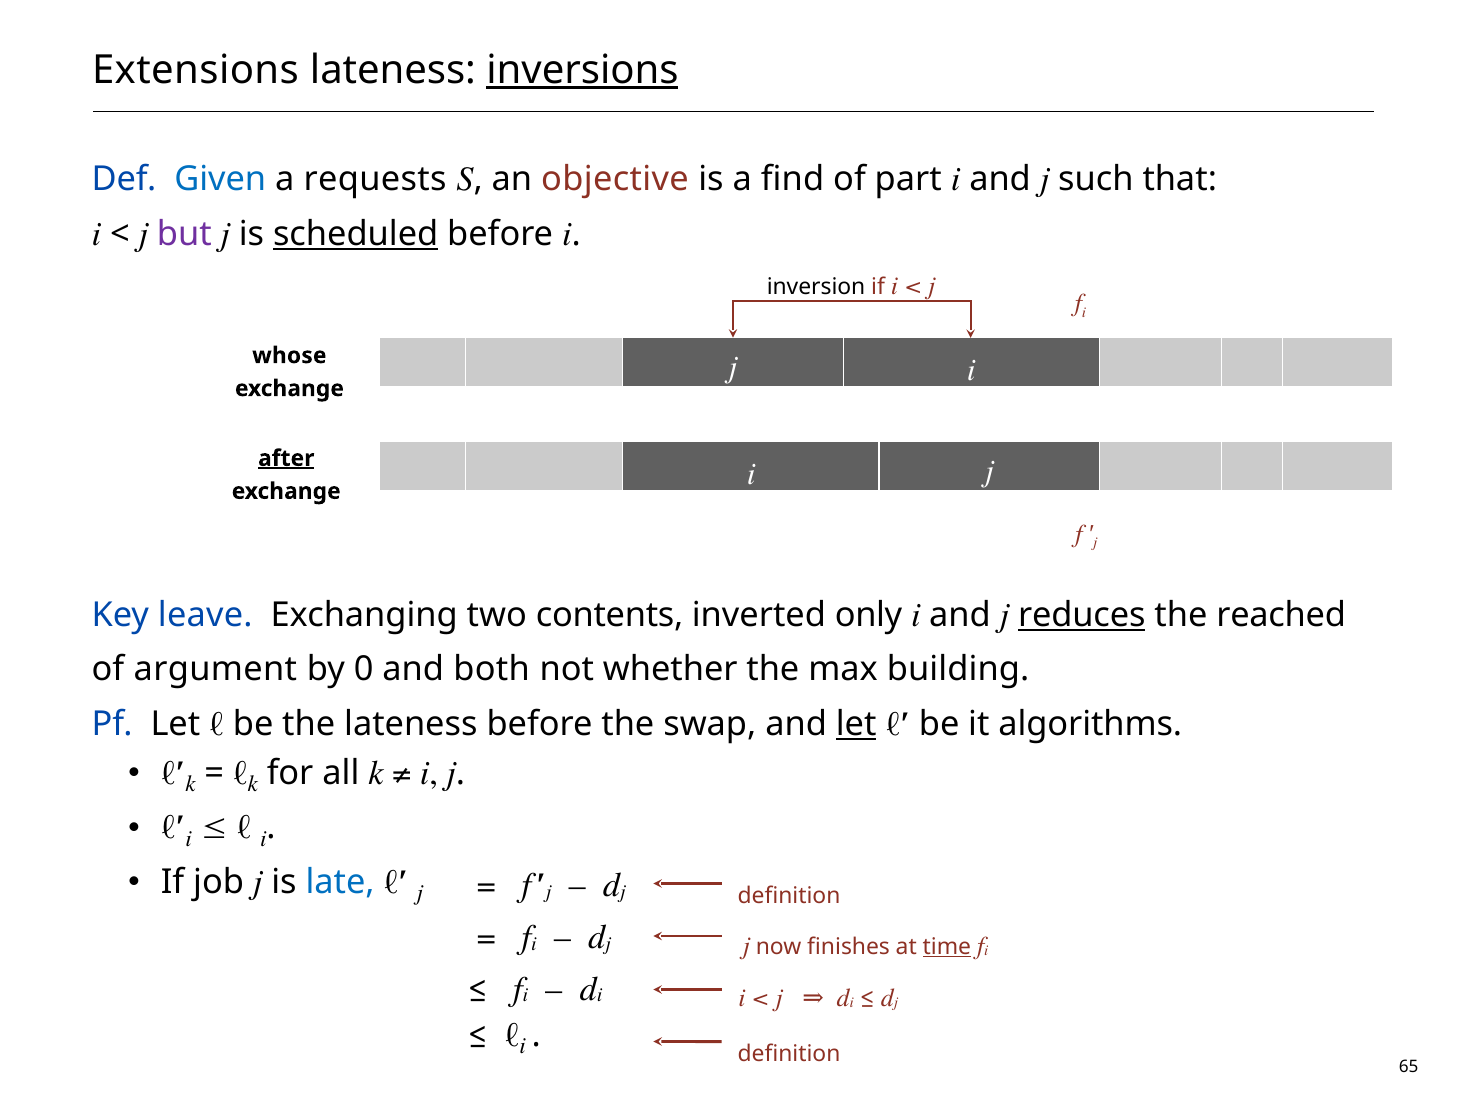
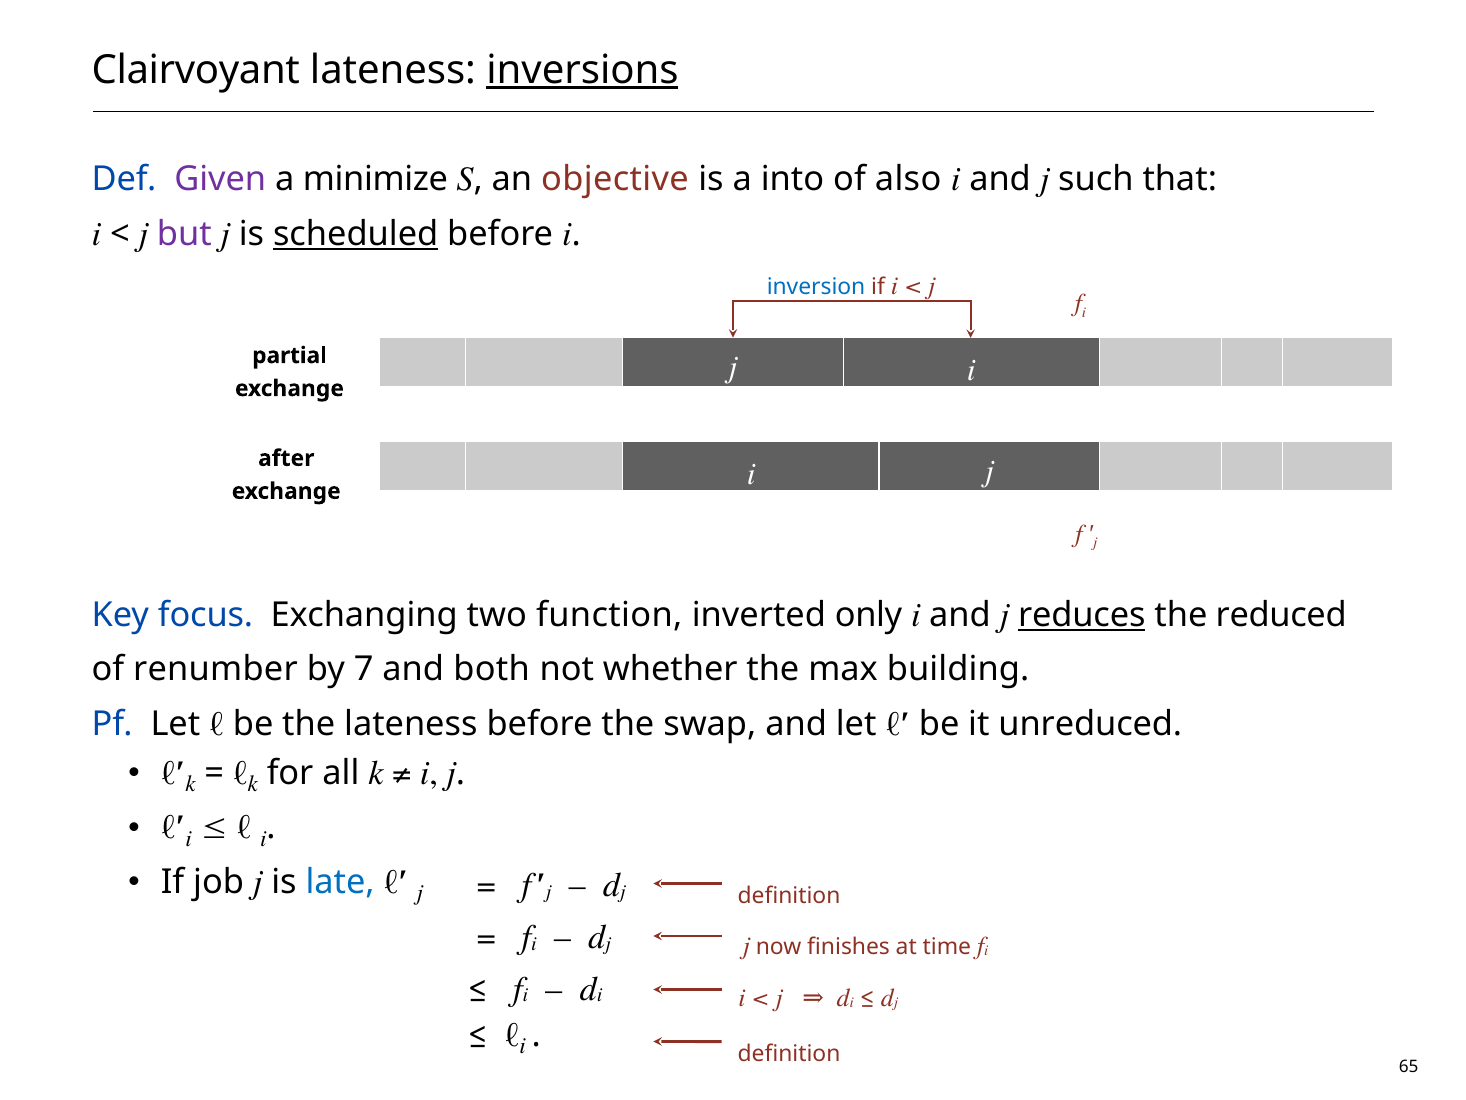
Extensions: Extensions -> Clairvoyant (196, 70)
Given colour: blue -> purple (220, 179)
requests: requests -> minimize (375, 179)
find: find -> into (793, 179)
part: part -> also (908, 179)
inversion colour: black -> blue (816, 287)
whose: whose -> partial (289, 355)
after underline: present -> none (286, 458)
leave: leave -> focus (205, 615)
contents: contents -> function (609, 615)
reached: reached -> reduced (1281, 615)
argument: argument -> renumber (215, 669)
0: 0 -> 7 (364, 669)
let underline: present -> none (856, 724)
algorithms: algorithms -> unreduced (1090, 724)
time underline: present -> none (947, 946)
